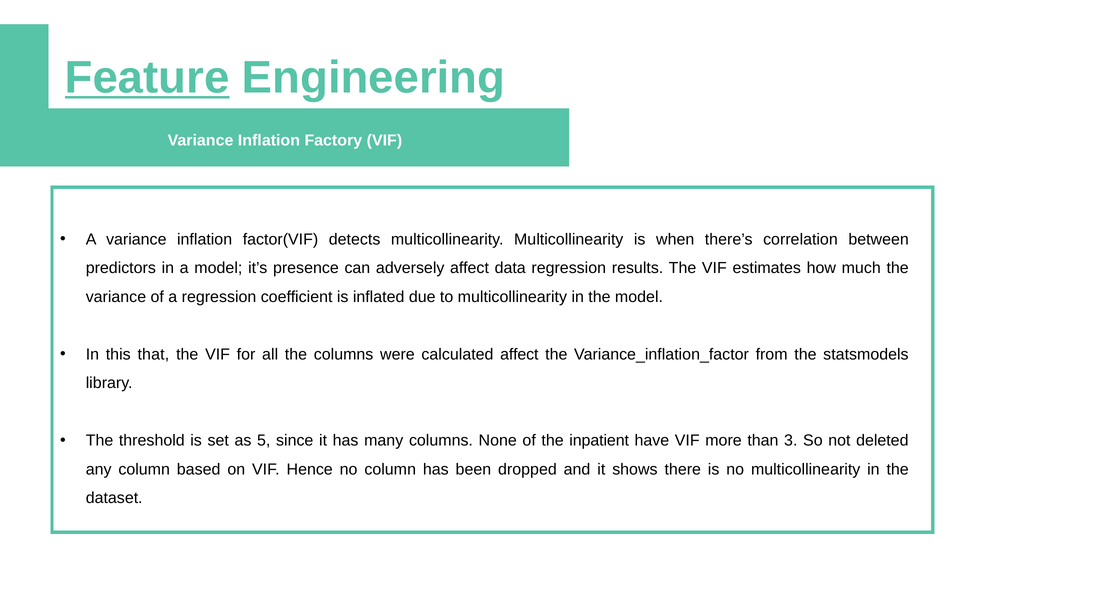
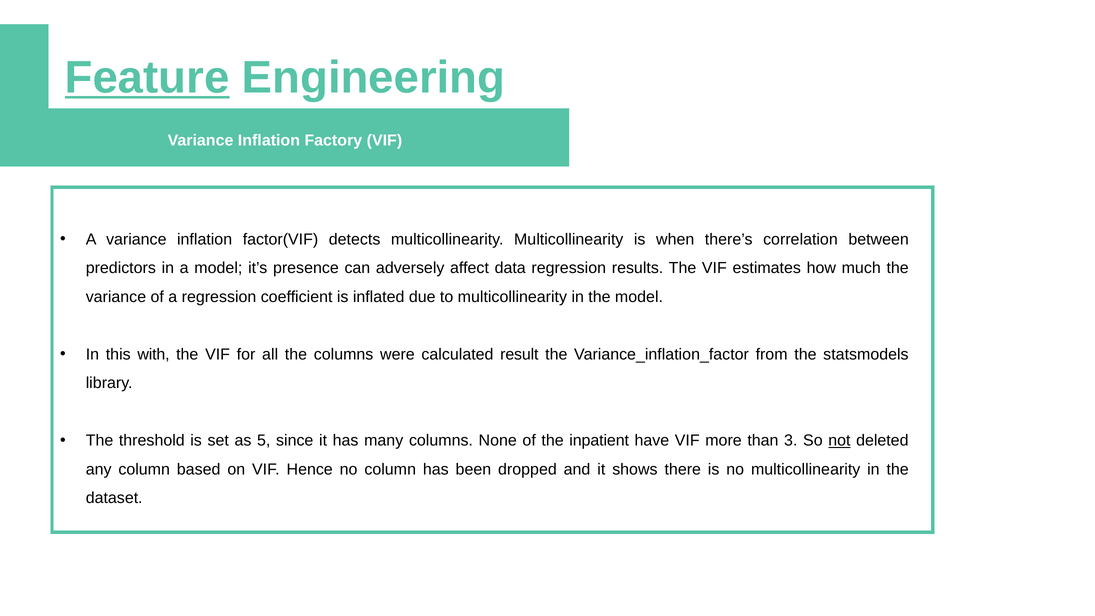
that: that -> with (153, 354)
calculated affect: affect -> result (519, 354)
not underline: none -> present (839, 441)
